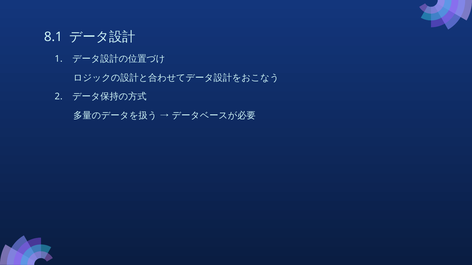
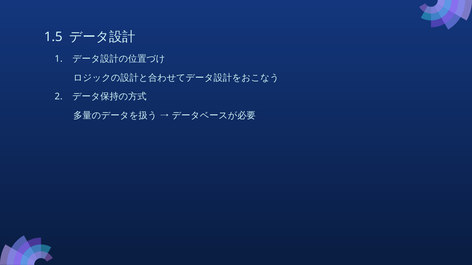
8.1: 8.1 -> 1.5 (53, 37)
